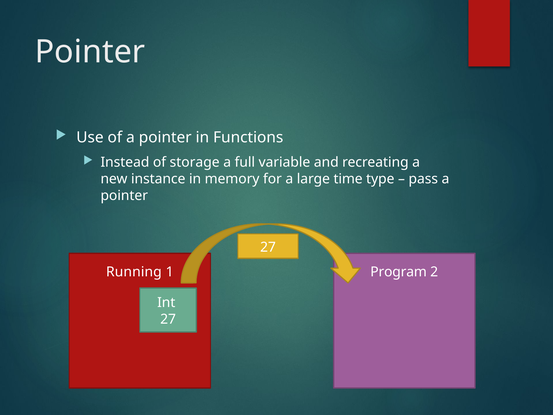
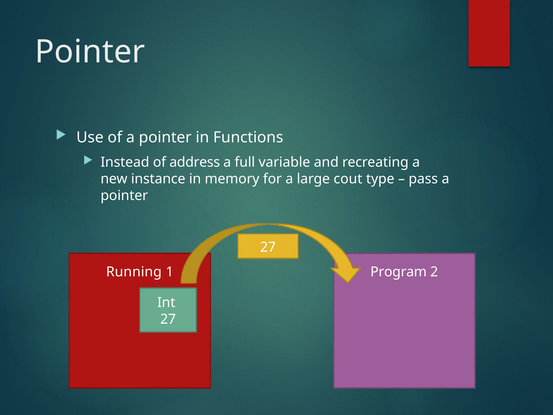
storage: storage -> address (195, 162)
time: time -> cout (348, 179)
